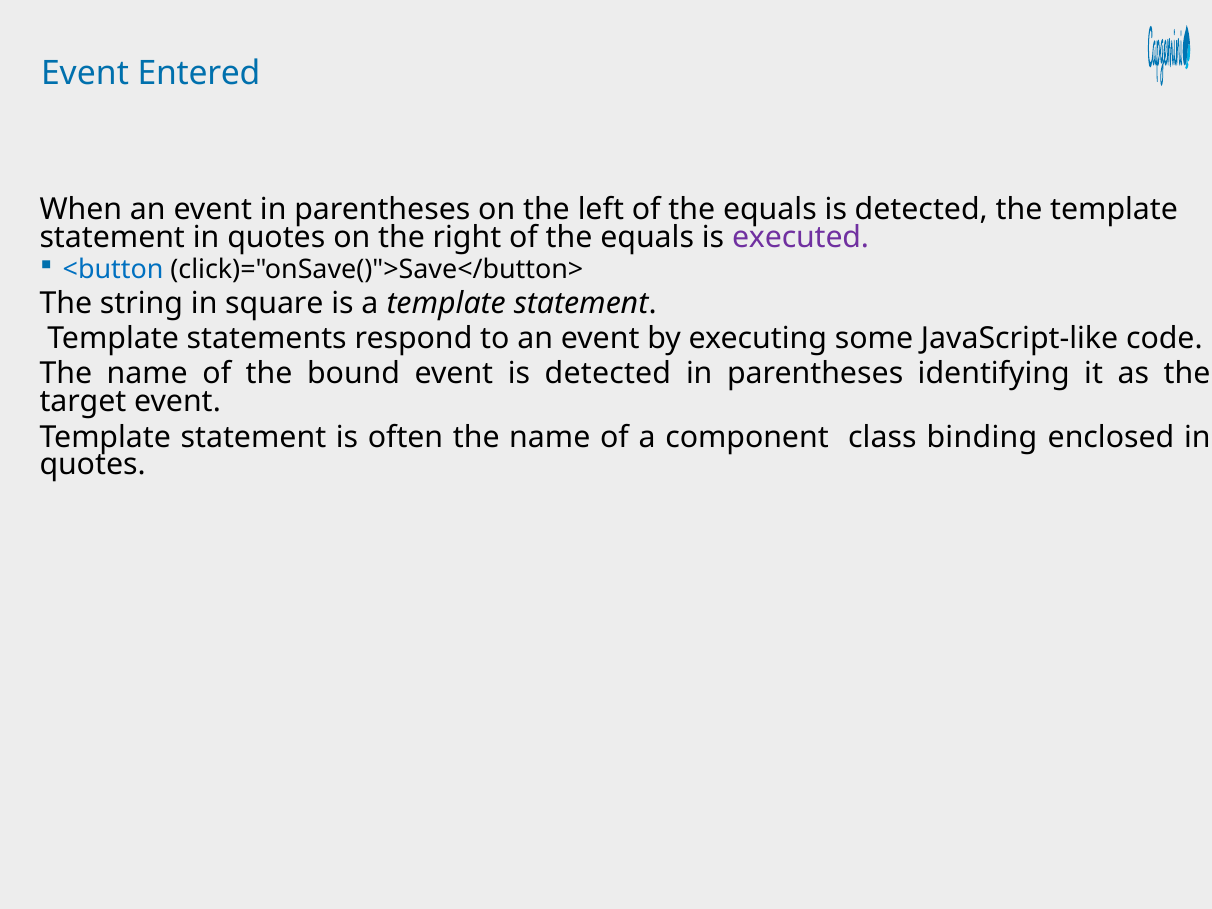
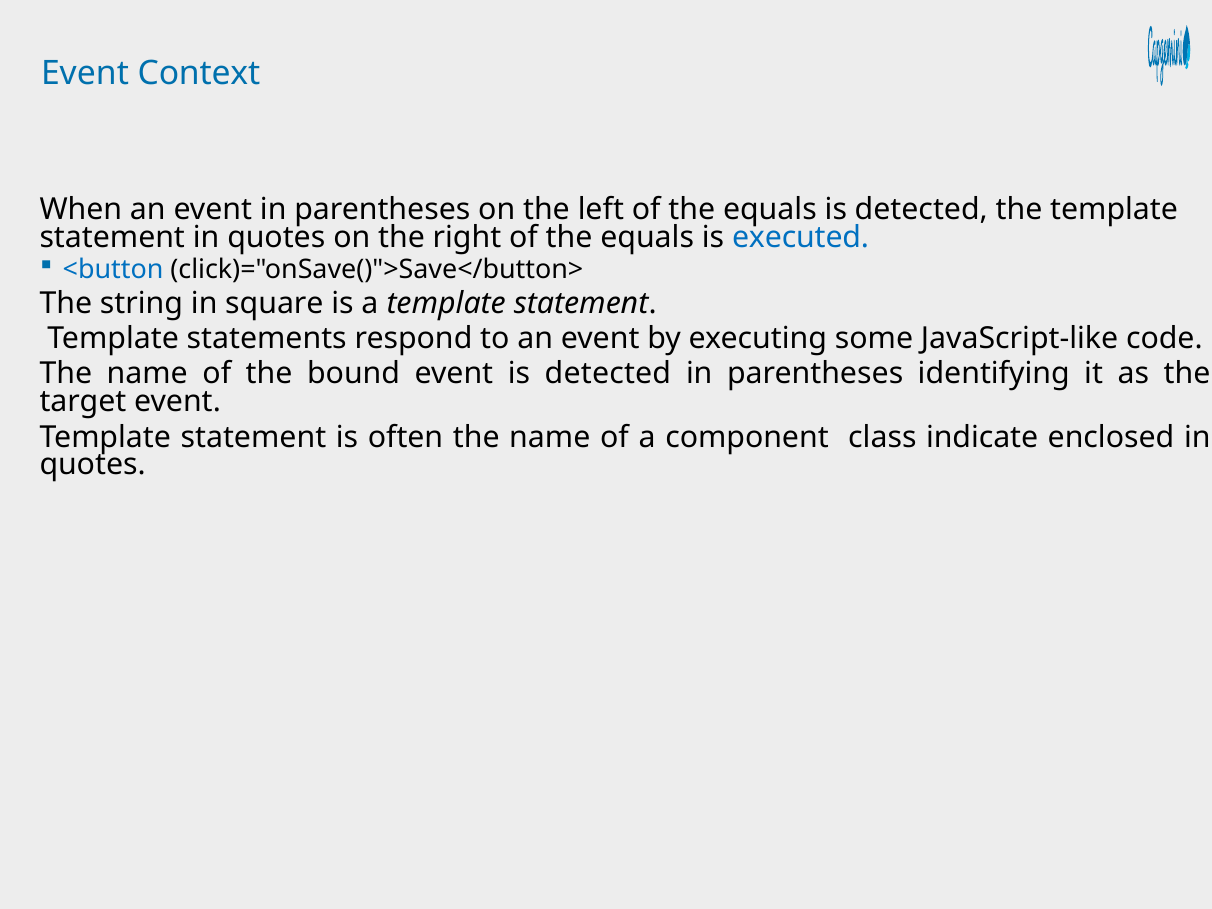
Entered: Entered -> Context (199, 73)
executed colour: purple -> blue (801, 238)
binding: binding -> indicate (982, 437)
